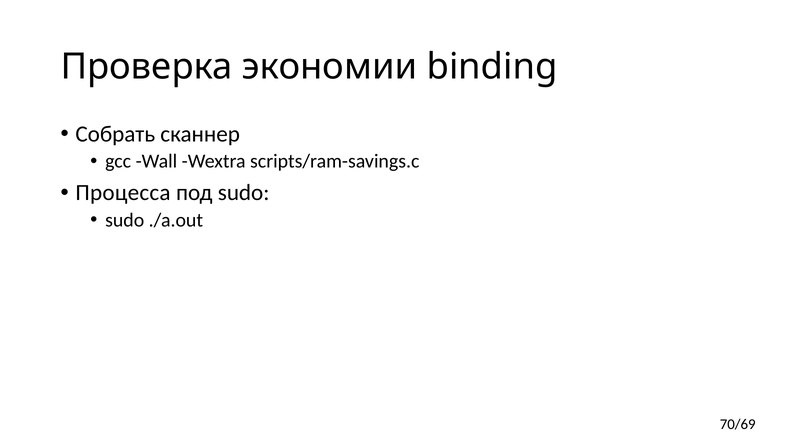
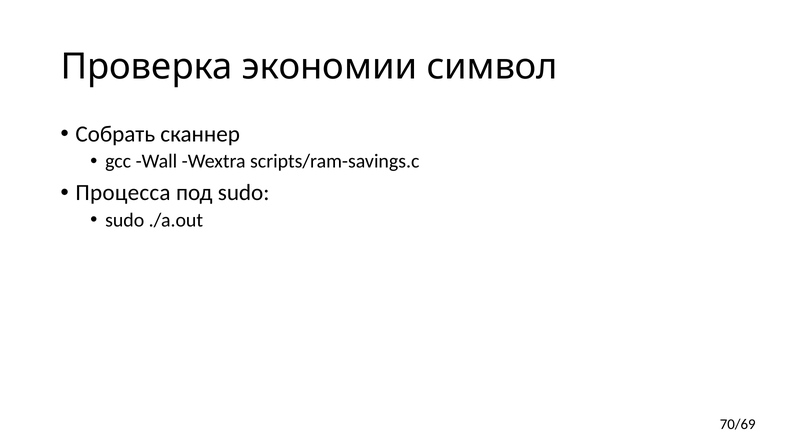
binding: binding -> символ (492, 67)
